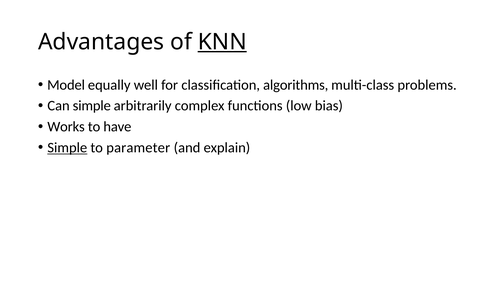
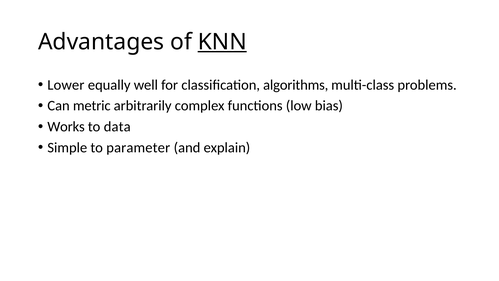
Model: Model -> Lower (66, 85)
Can simple: simple -> metric (92, 106)
have: have -> data (117, 127)
Simple underline: present -> none (67, 148)
